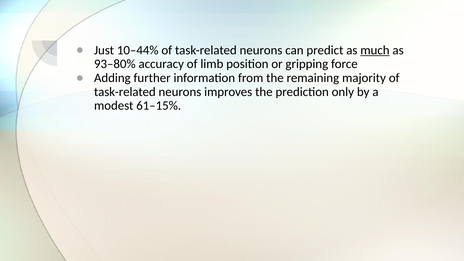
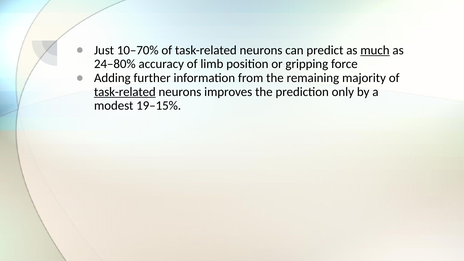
10–44%: 10–44% -> 10–70% (138, 50)
93–80%: 93–80% -> 24–80% (115, 64)
task-related underline: none -> present (125, 92)
61–15%: 61–15% -> 19–15% (159, 106)
